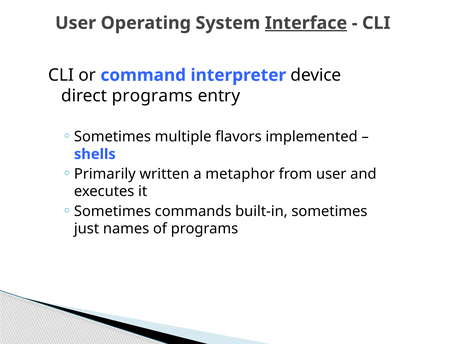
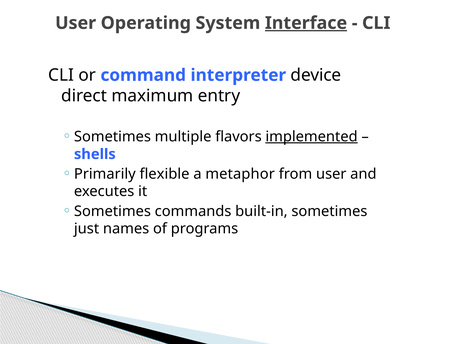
direct programs: programs -> maximum (152, 96)
implemented underline: none -> present (312, 137)
written: written -> flexible (164, 174)
